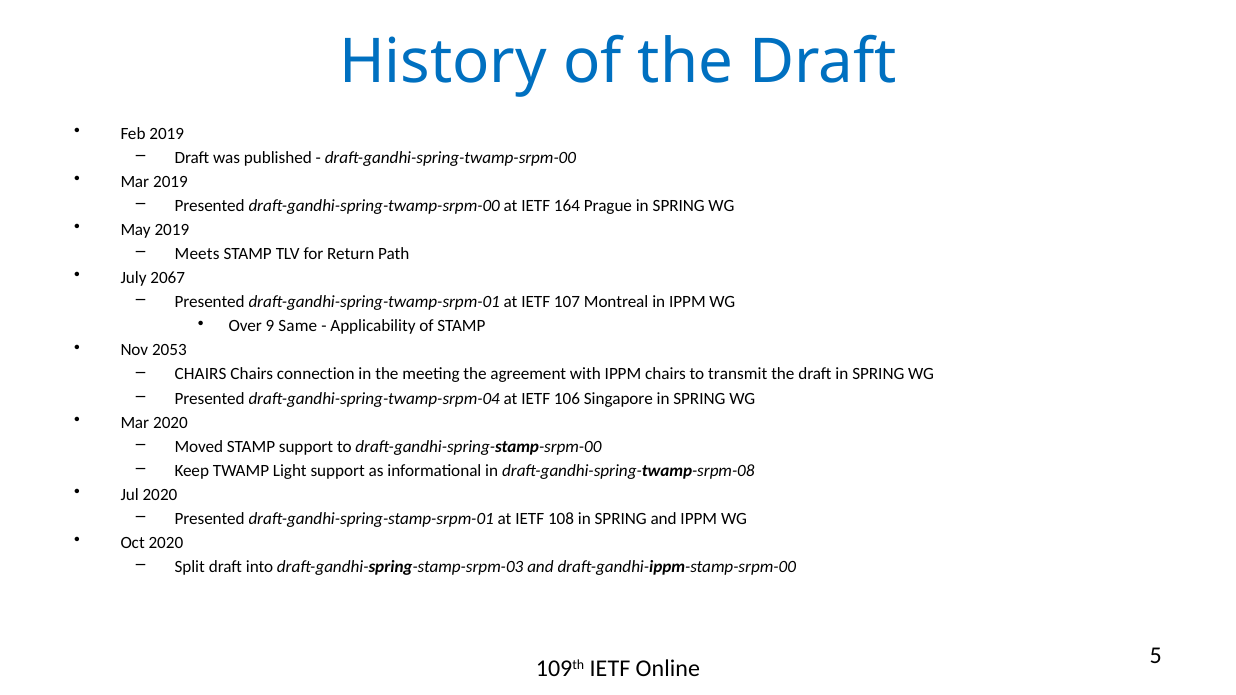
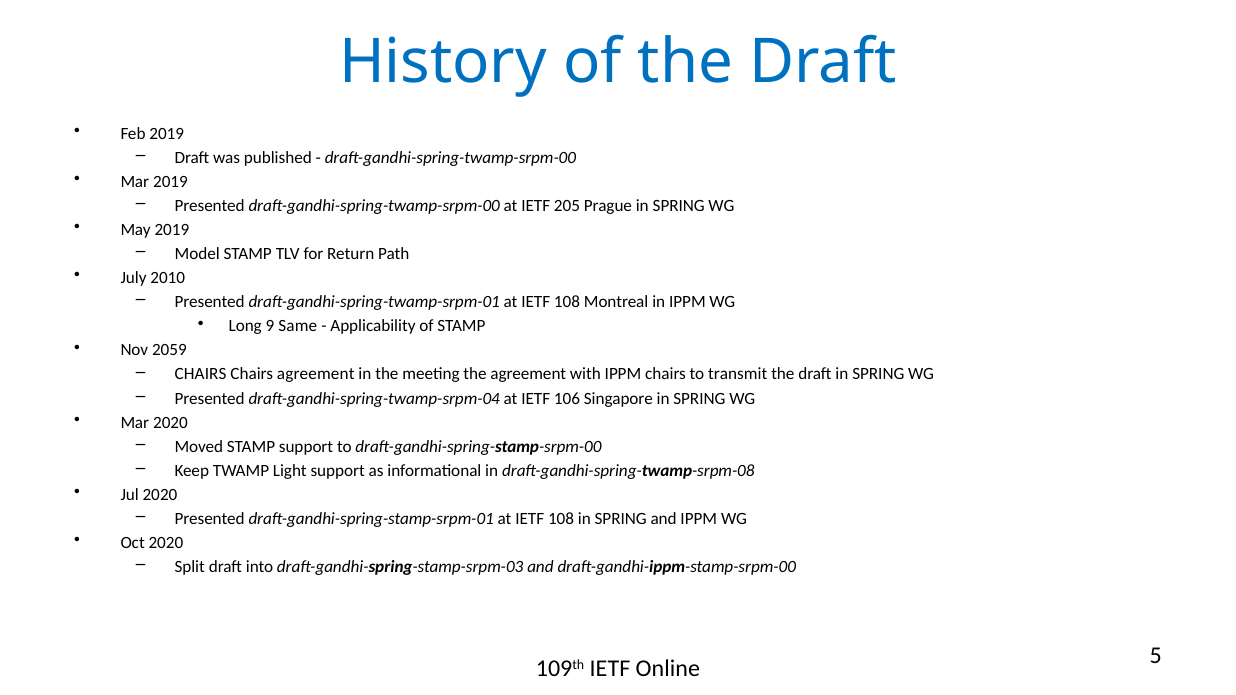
164: 164 -> 205 (567, 206)
Meets: Meets -> Model (197, 254)
2067: 2067 -> 2010 (168, 278)
draft-gandhi-spring-twamp-srpm-01 at IETF 107: 107 -> 108 (567, 302)
Over: Over -> Long (245, 326)
2053: 2053 -> 2059 (169, 350)
Chairs connection: connection -> agreement (316, 374)
